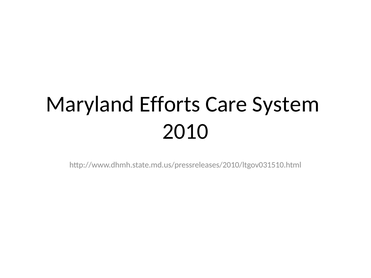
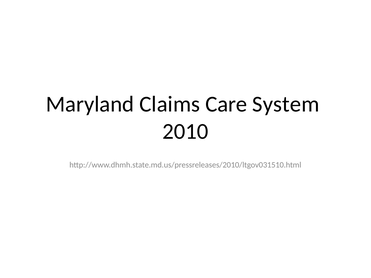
Efforts: Efforts -> Claims (170, 104)
